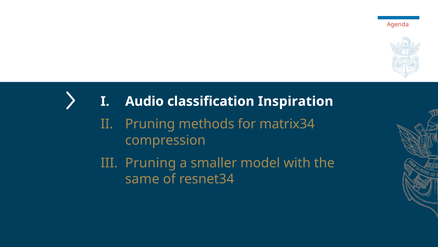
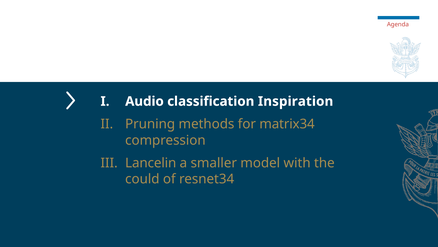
Pruning: Pruning -> Lancelin (151, 163)
same: same -> could (142, 179)
